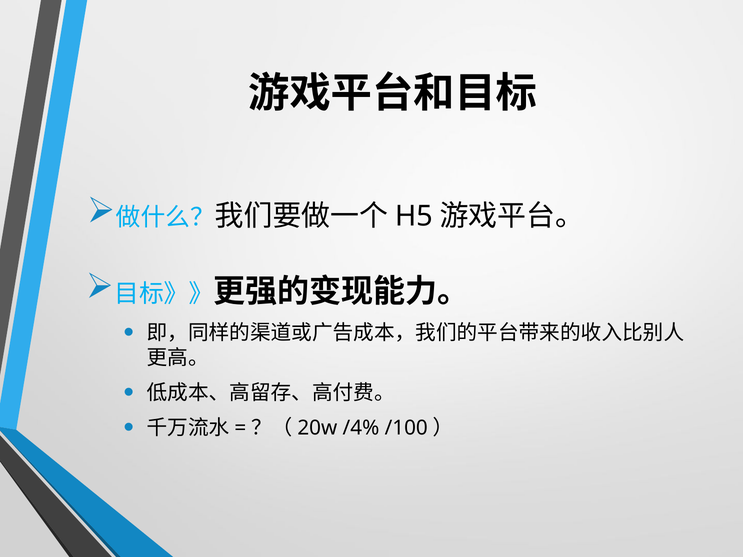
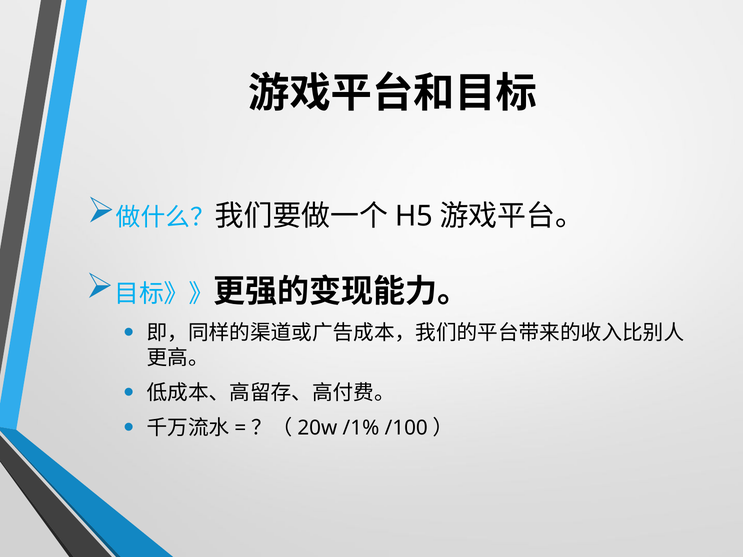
/4%: /4% -> /1% (361, 428)
